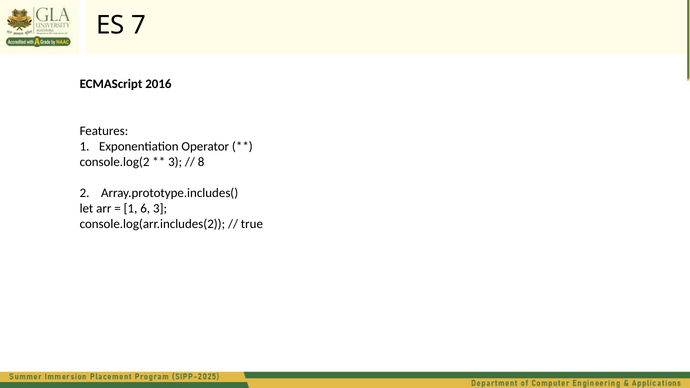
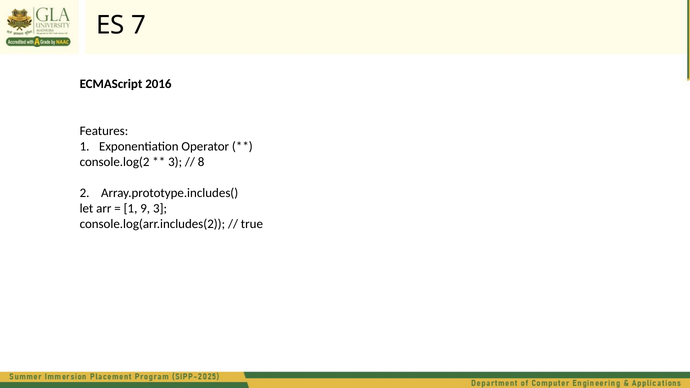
6: 6 -> 9 (145, 208)
